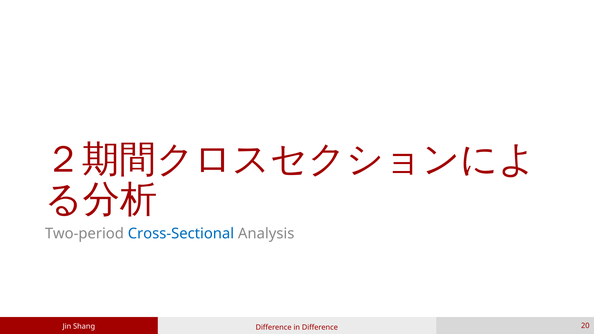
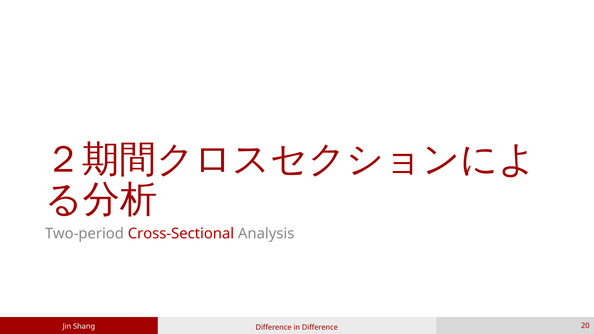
Cross-Sectional colour: blue -> red (181, 234)
